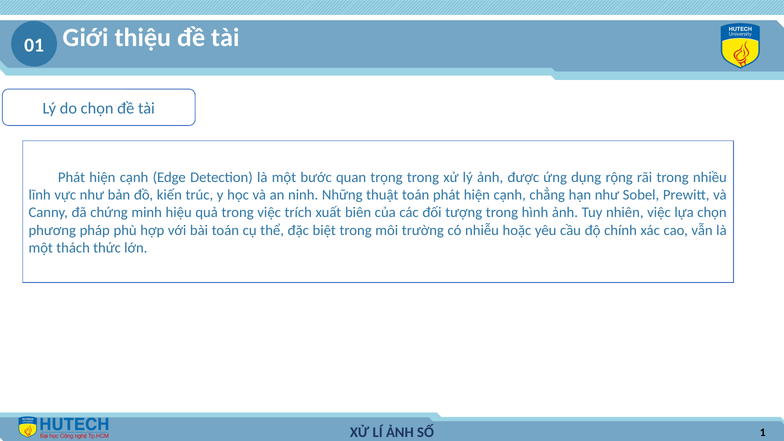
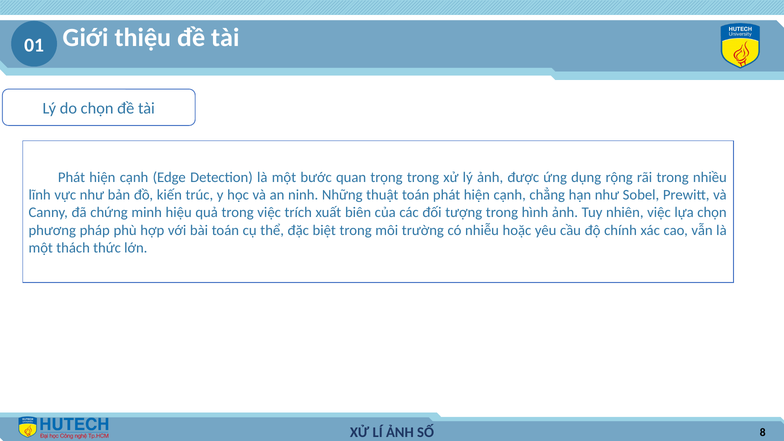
1: 1 -> 8 (763, 432)
